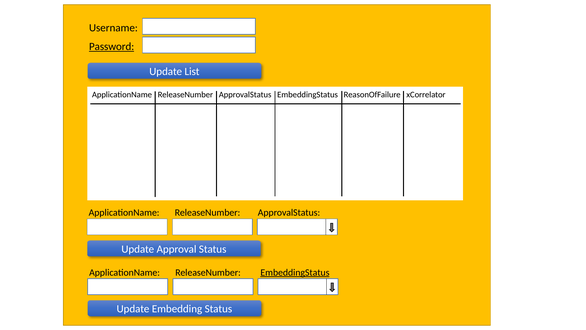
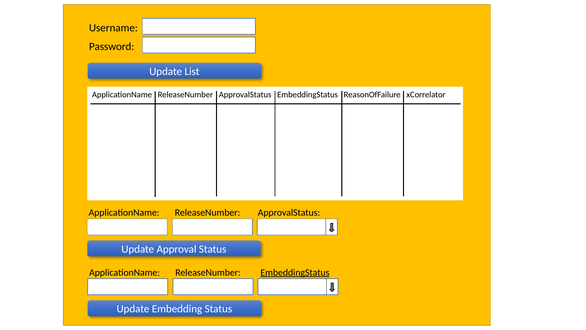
Password underline: present -> none (112, 47)
